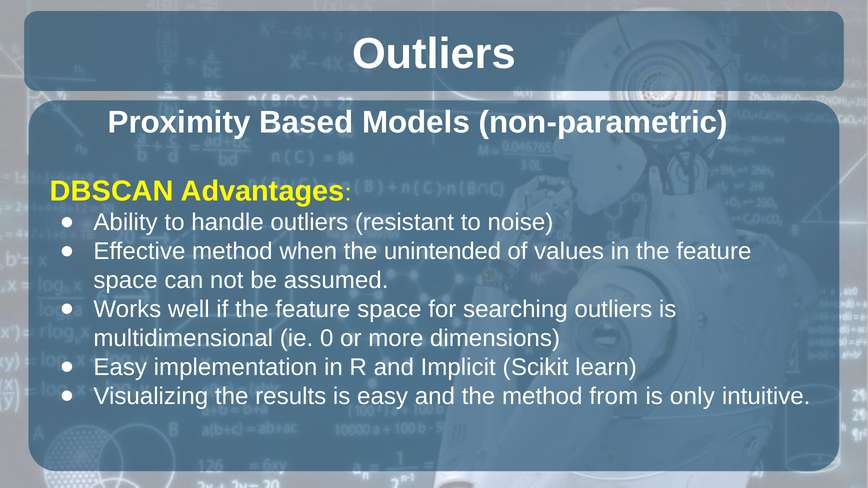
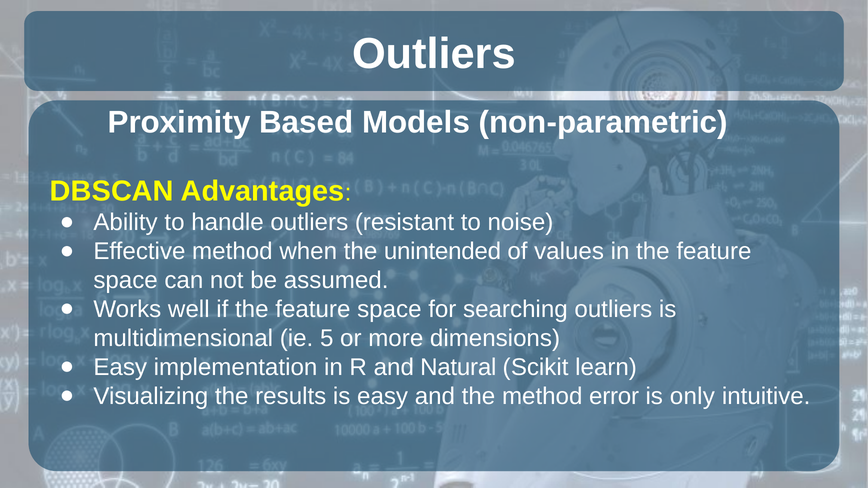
0: 0 -> 5 (327, 338)
Implicit: Implicit -> Natural (458, 367)
from: from -> error (614, 396)
